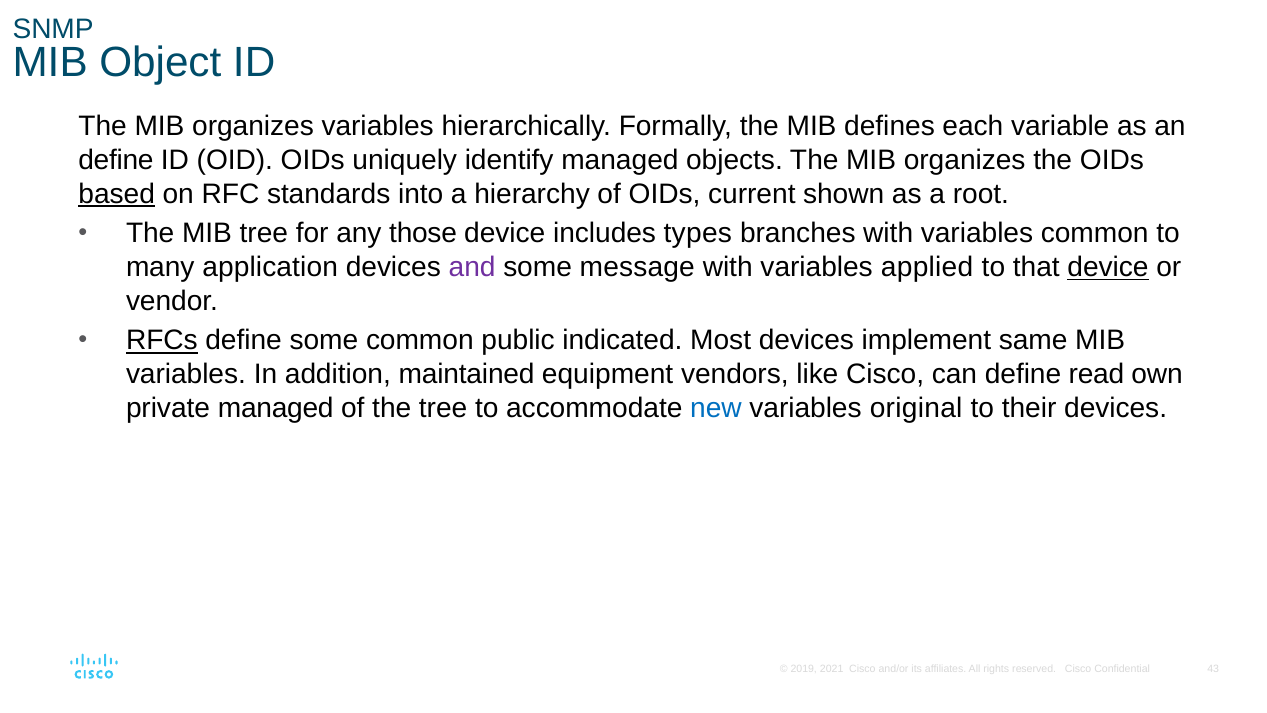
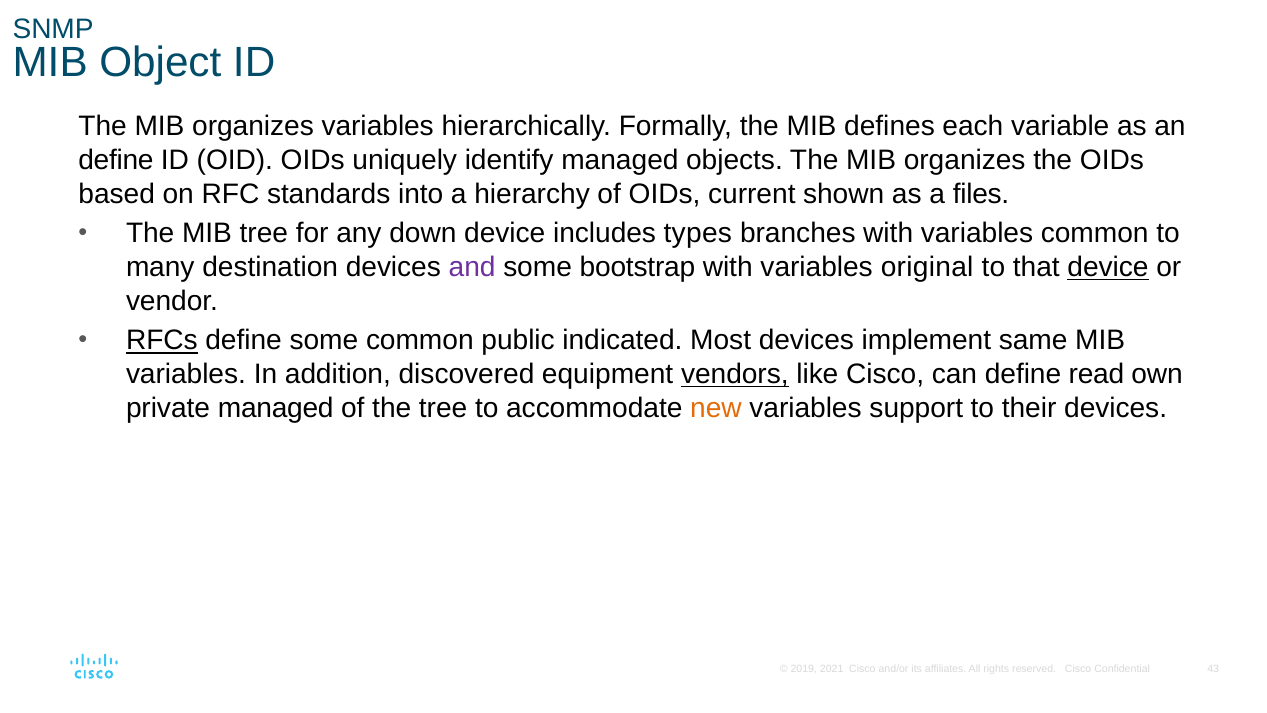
based underline: present -> none (117, 194)
root: root -> files (981, 194)
those: those -> down (423, 234)
application: application -> destination (270, 267)
message: message -> bootstrap (637, 267)
applied: applied -> original (927, 267)
maintained: maintained -> discovered (467, 374)
vendors underline: none -> present (735, 374)
new colour: blue -> orange (716, 408)
original: original -> support (916, 408)
